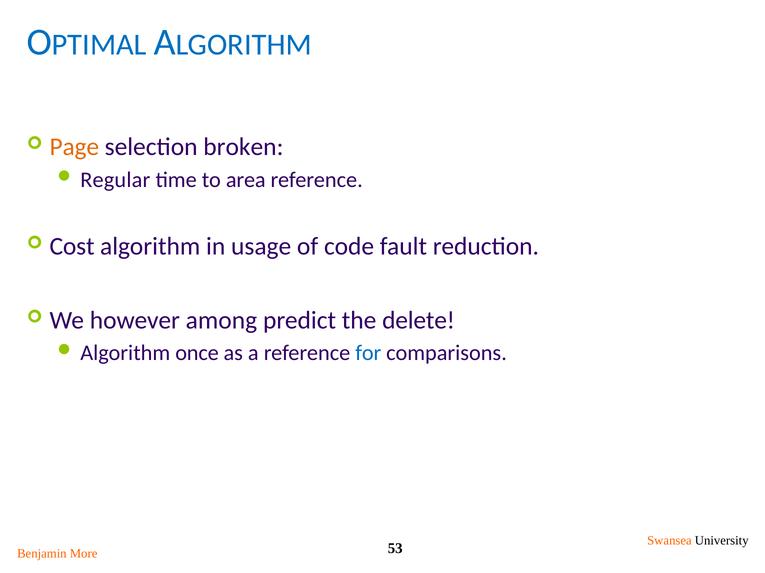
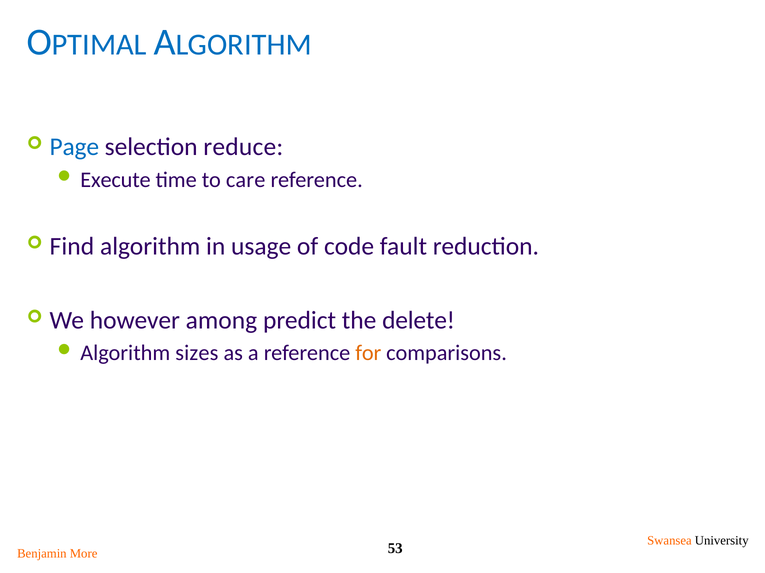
Page colour: orange -> blue (74, 147)
broken: broken -> reduce (243, 147)
Regular: Regular -> Execute (115, 180)
area: area -> care (246, 180)
Cost: Cost -> Find (72, 247)
once: once -> sizes (197, 353)
for colour: blue -> orange (368, 353)
